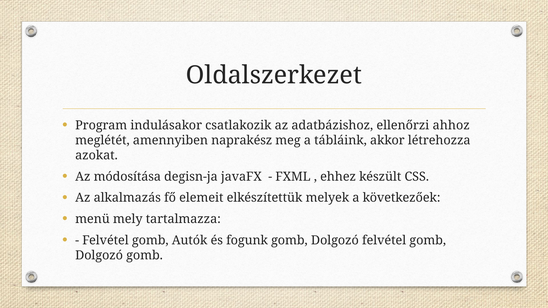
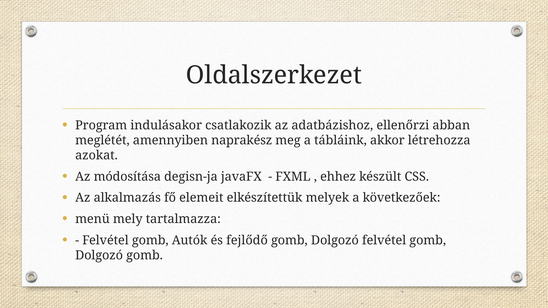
ahhoz: ahhoz -> abban (451, 125)
fogunk: fogunk -> fejlődő (247, 240)
